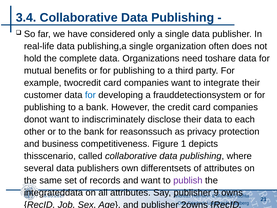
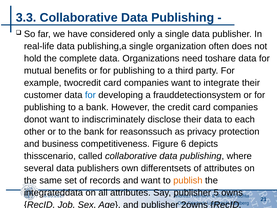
3.4: 3.4 -> 3.3 (26, 18)
1: 1 -> 6 (184, 144)
publish colour: purple -> orange (188, 180)
9: 9 -> 5 (216, 192)
